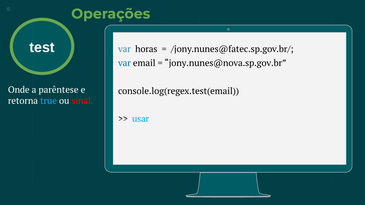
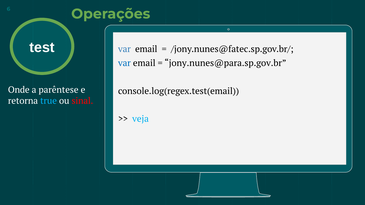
horas: horas -> email (146, 49)
jony.nunes@nova.sp.gov.br: jony.nunes@nova.sp.gov.br -> jony.nunes@para.sp.gov.br (225, 63)
usar: usar -> veja (141, 119)
